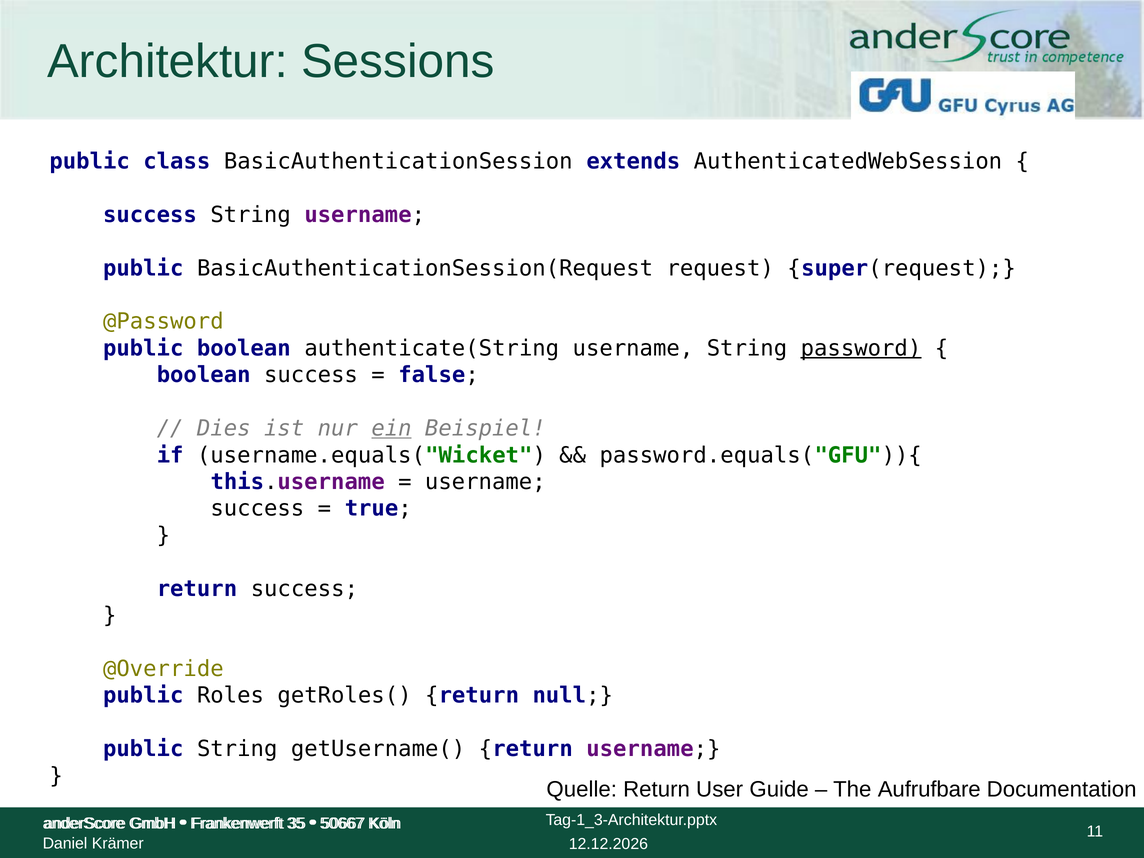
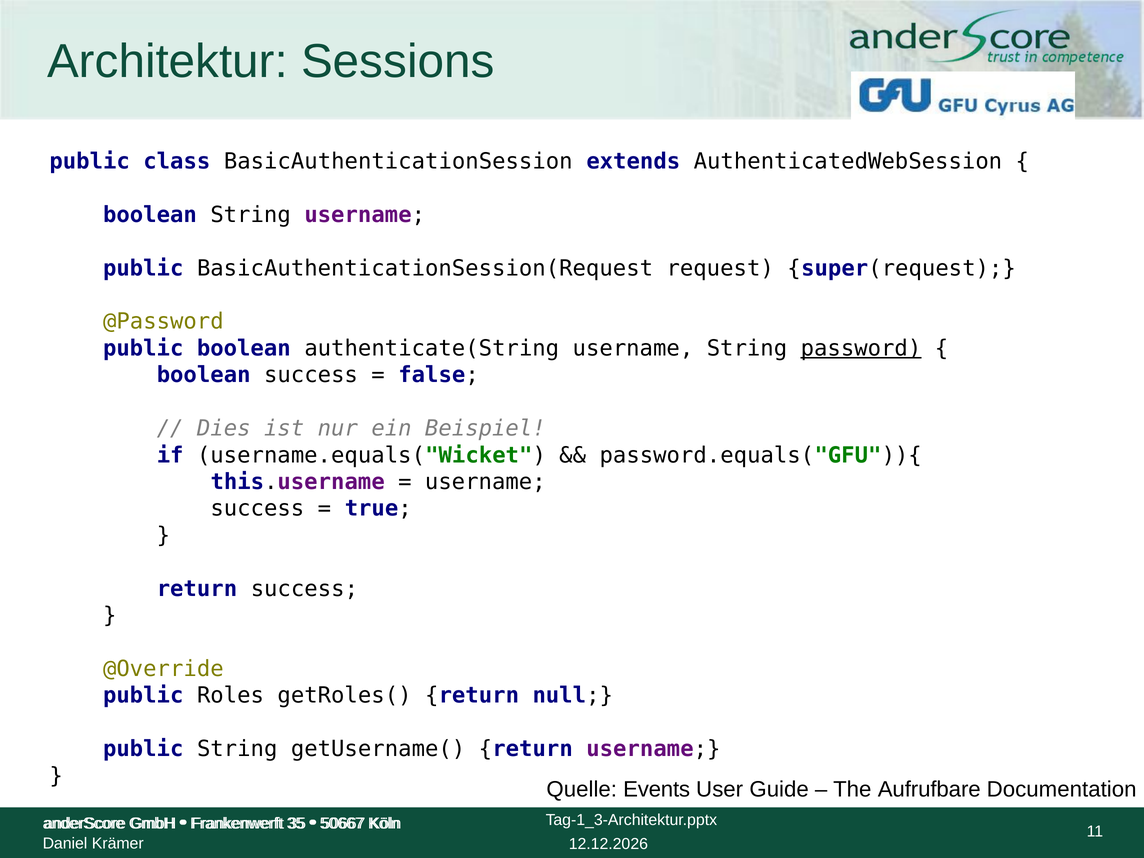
success: success -> boolean (150, 215)
ein underline: present -> none (391, 428)
Quelle Return: Return -> Events (657, 789)
